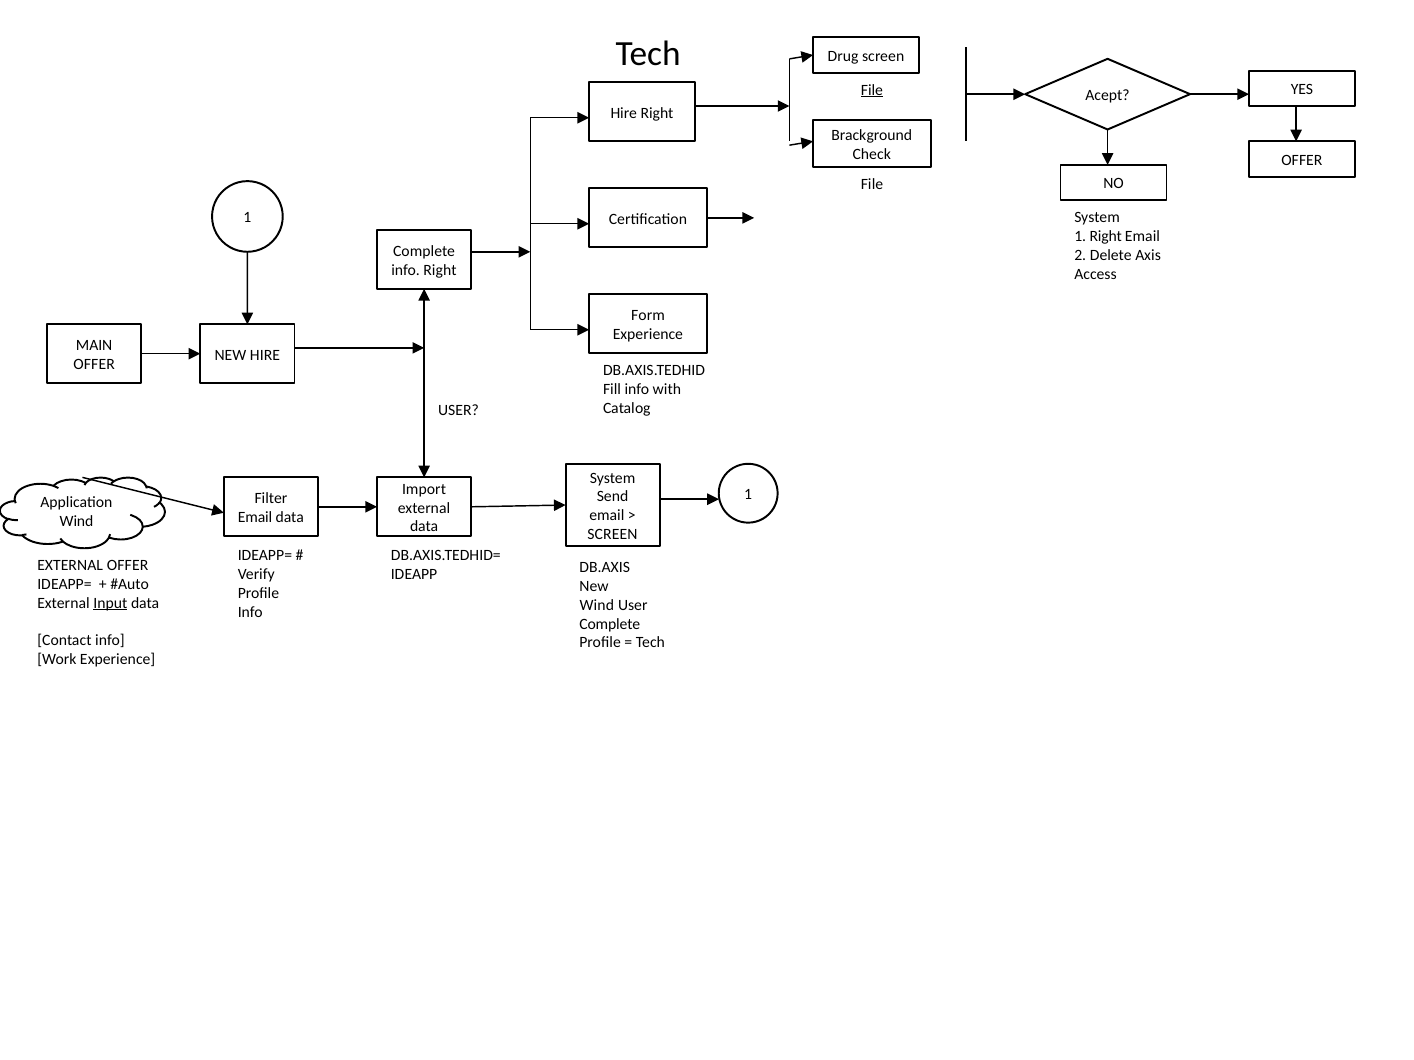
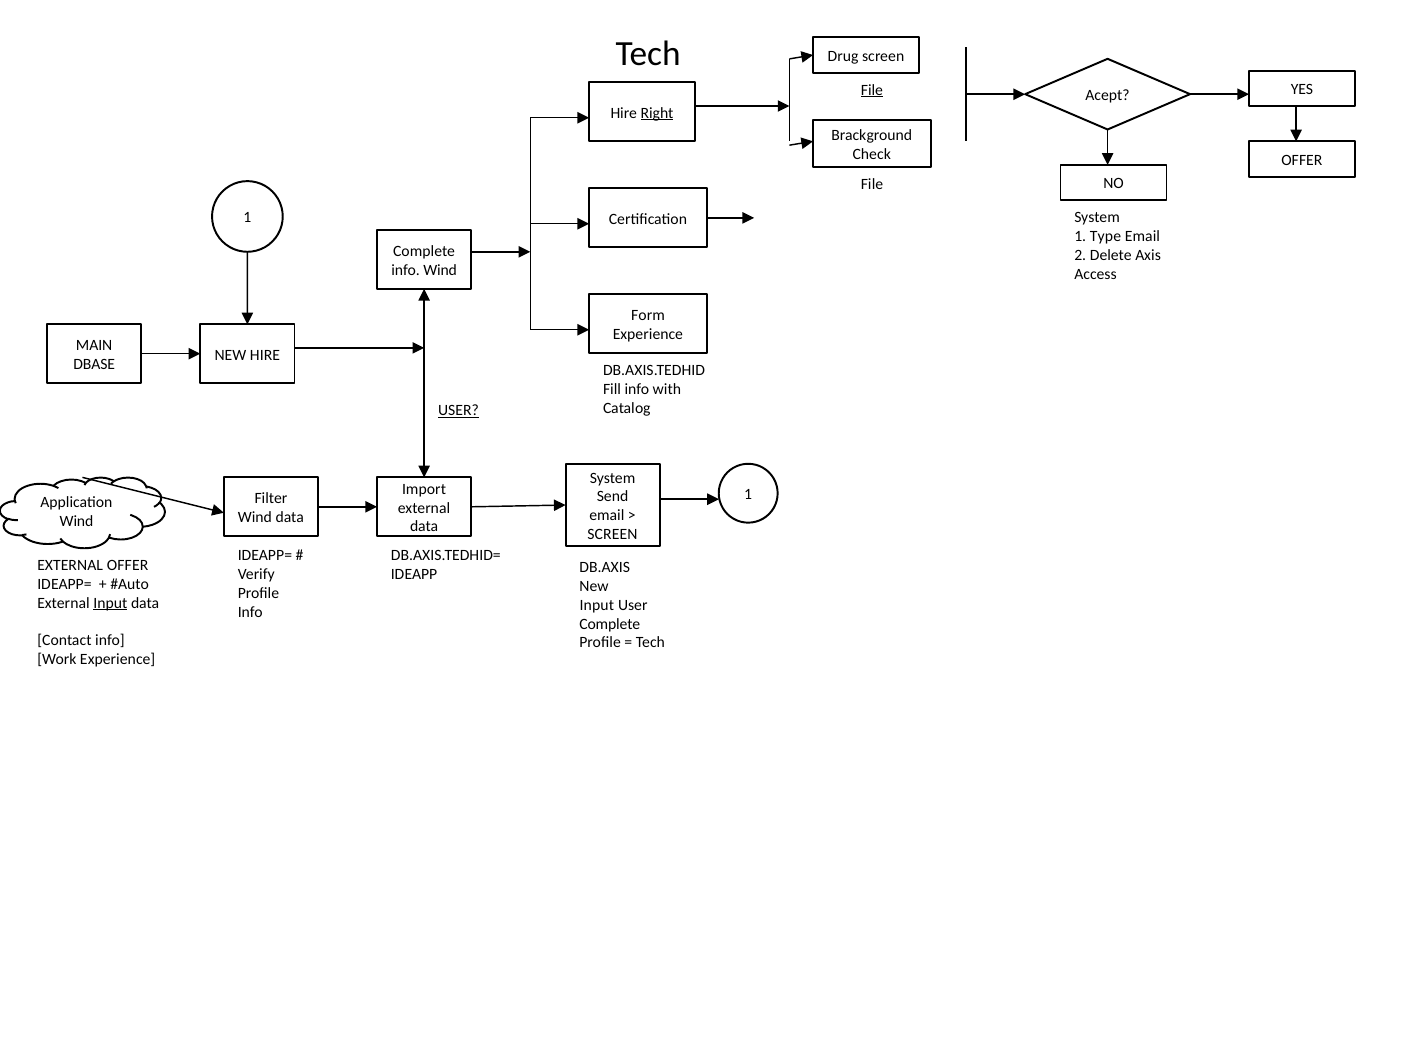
Right underline: none -> present (657, 113)
1 Right: Right -> Type (1106, 237)
info Right: Right -> Wind (440, 270)
OFFER: OFFER -> DBASE (94, 364)
USER underline: none -> present (458, 411)
Email: Email -> Wind (255, 518)
Wind: Wind -> Input (597, 605)
